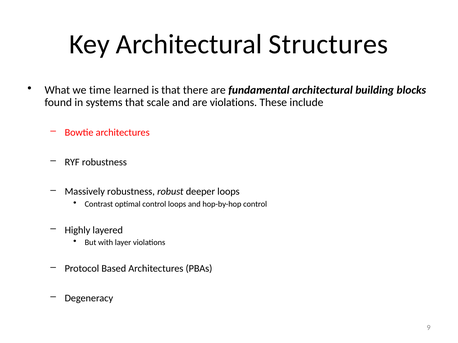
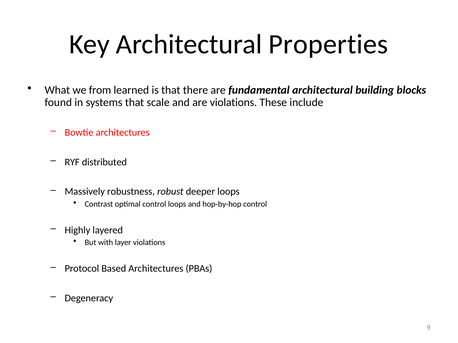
Structures: Structures -> Properties (328, 44)
time: time -> from (100, 90)
RYF robustness: robustness -> distributed (104, 162)
